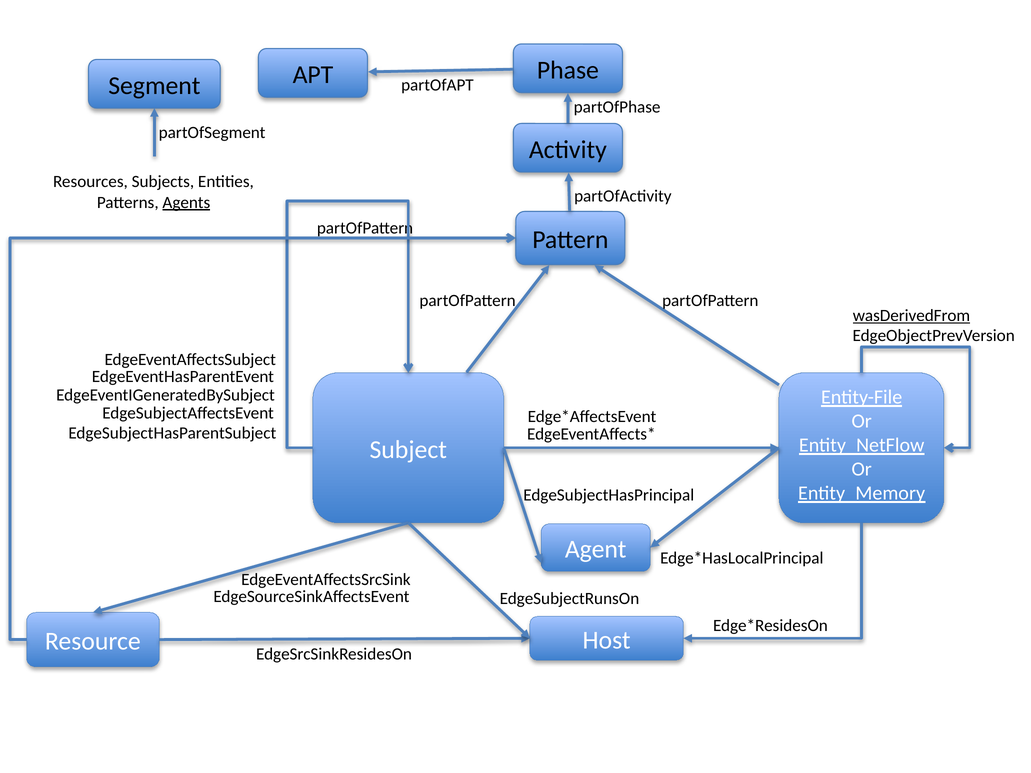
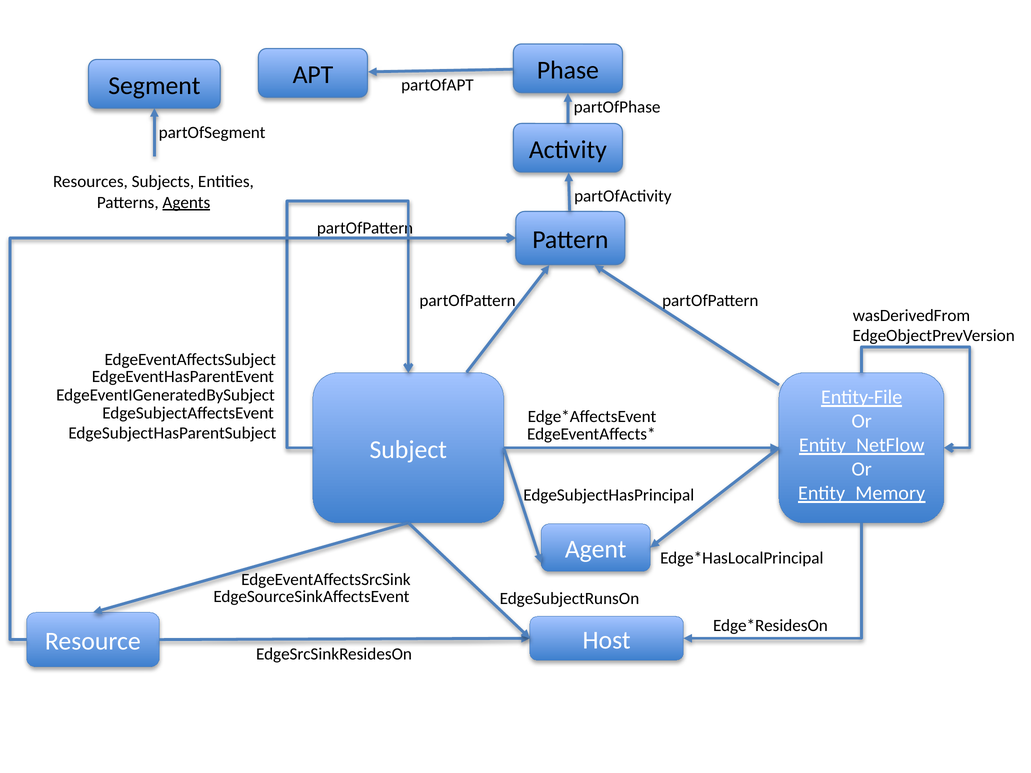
wasDerivedFrom underline: present -> none (911, 316)
